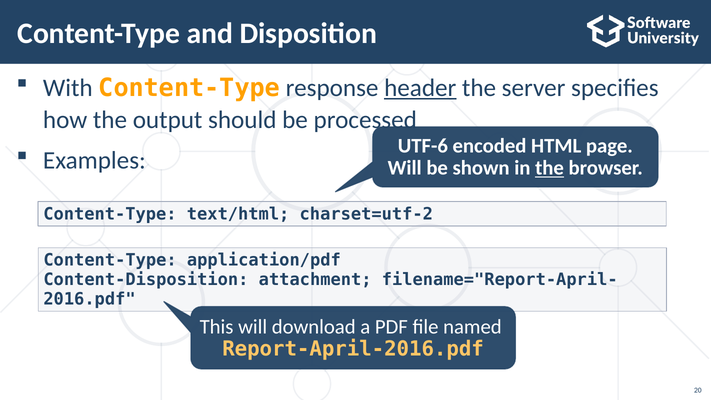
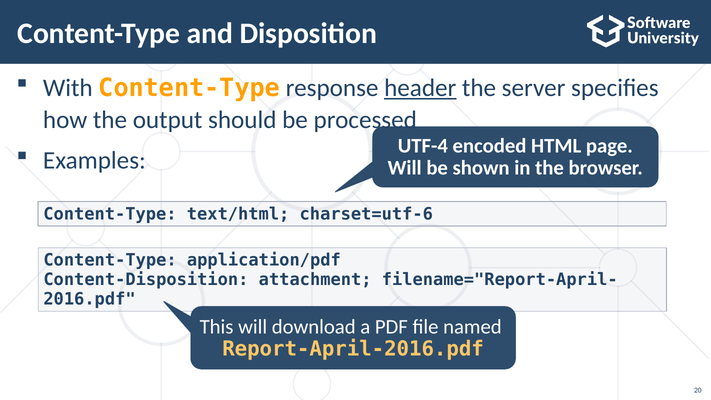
UTF-6: UTF-6 -> UTF-4 (423, 146)
the underline: present -> none (550, 168)
charset=utf-2: charset=utf-2 -> charset=utf-6 (366, 214)
